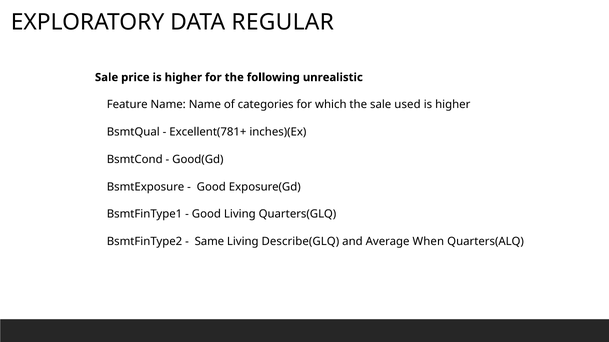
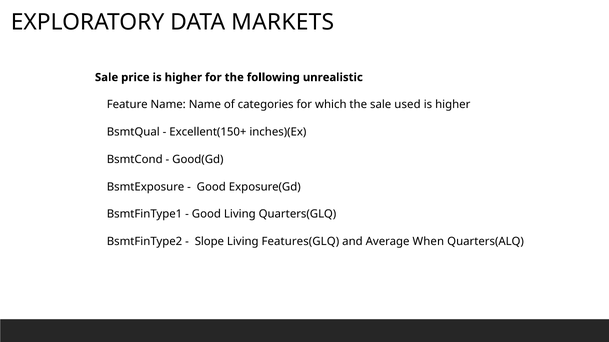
REGULAR: REGULAR -> MARKETS (283, 22)
Excellent(781+: Excellent(781+ -> Excellent(150+ (208, 132)
Same: Same -> Slope (209, 242)
Describe(GLQ: Describe(GLQ -> Features(GLQ (300, 242)
